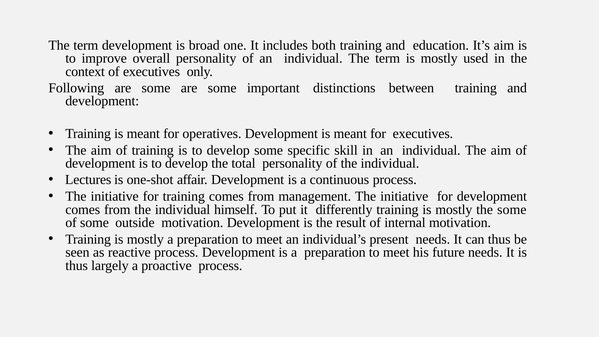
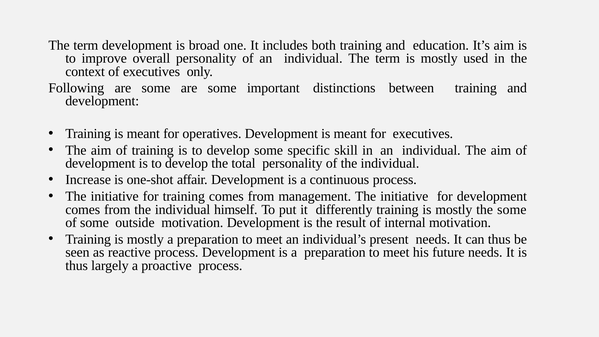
Lectures: Lectures -> Increase (88, 180)
